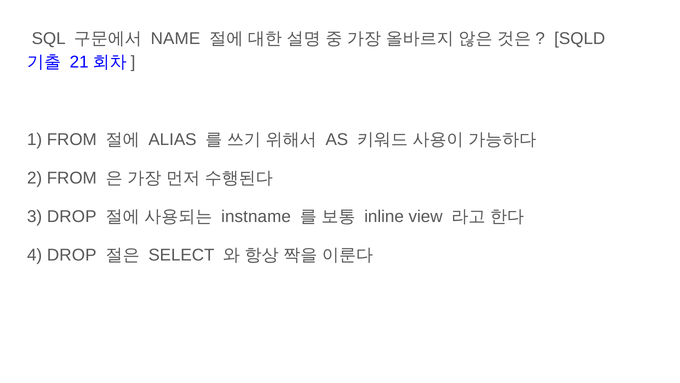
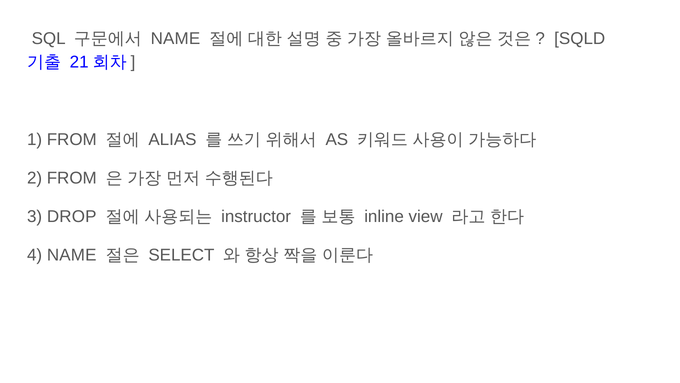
instname: instname -> instructor (256, 216)
4 DROP: DROP -> NAME (72, 255)
